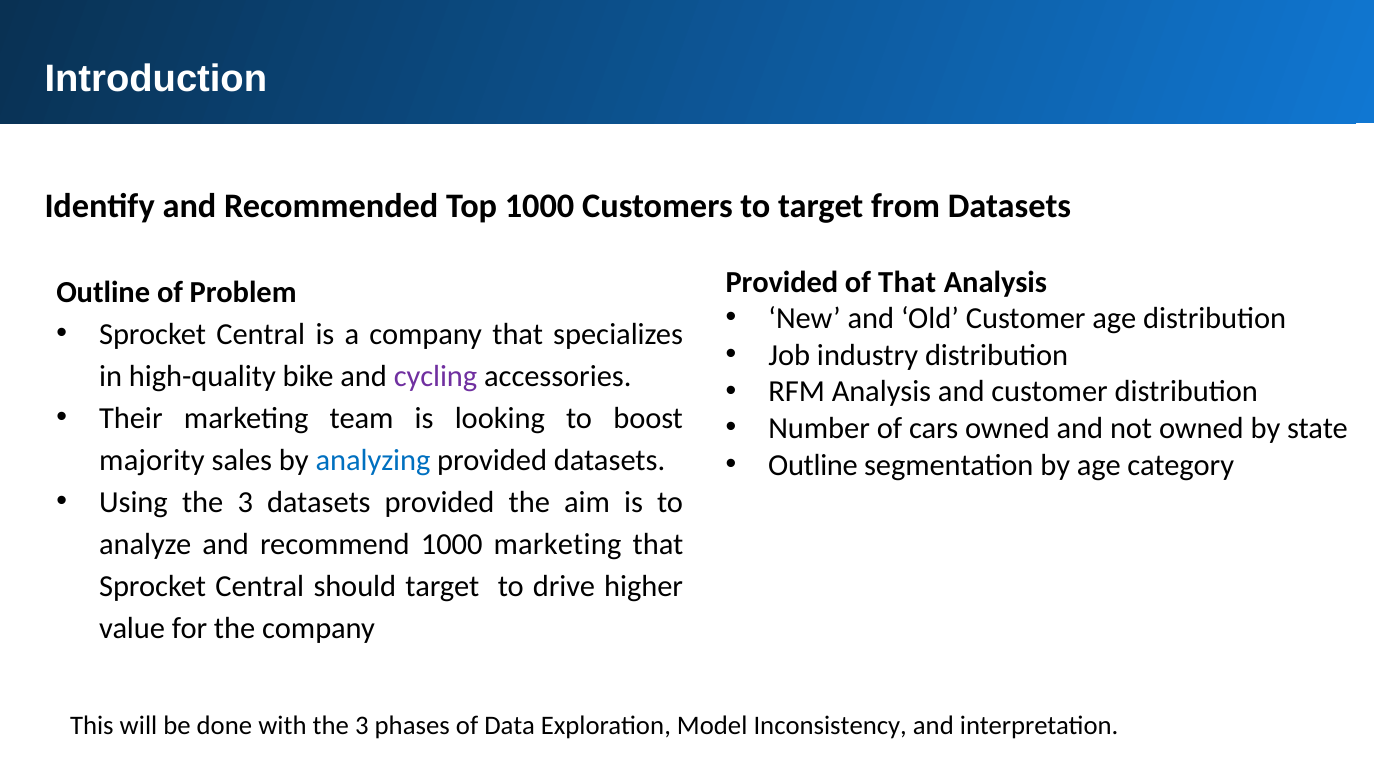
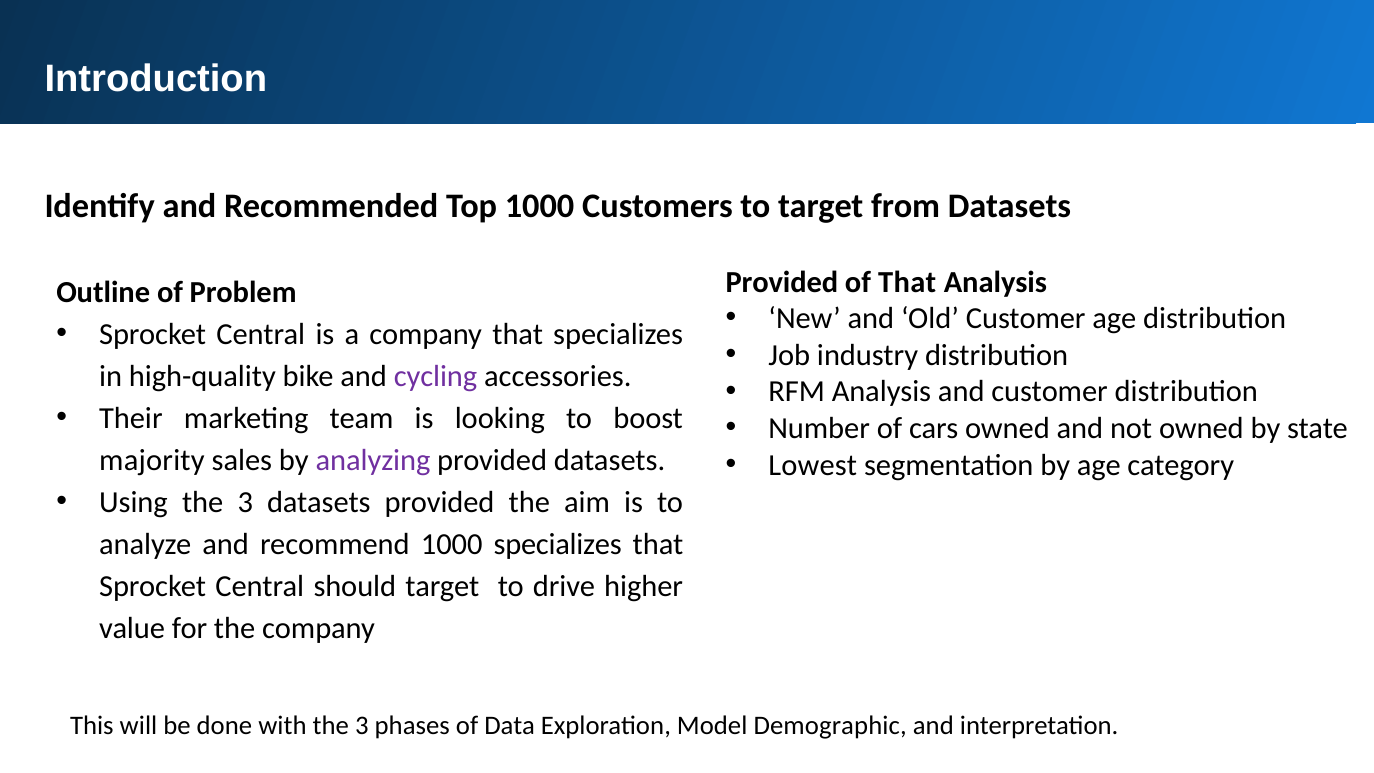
analyzing colour: blue -> purple (373, 460)
Outline: Outline -> Lowest (813, 465)
1000 marketing: marketing -> specializes (558, 545)
Inconsistency: Inconsistency -> Demographic (830, 725)
